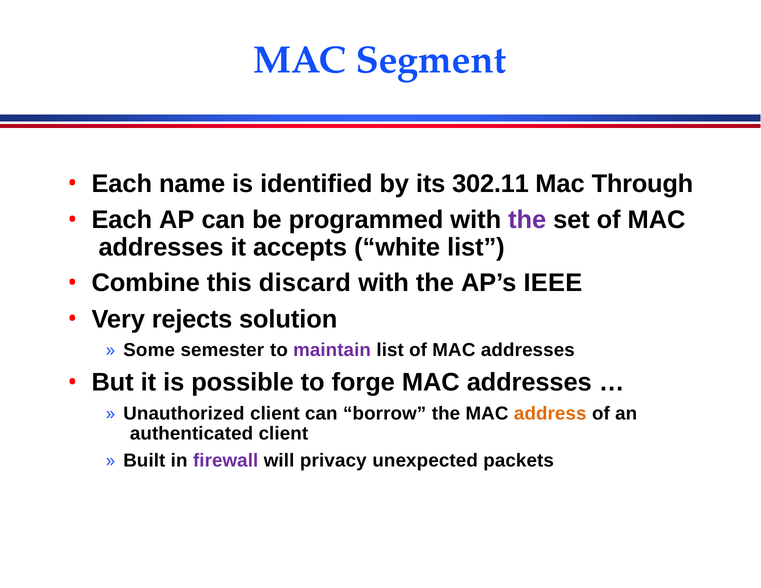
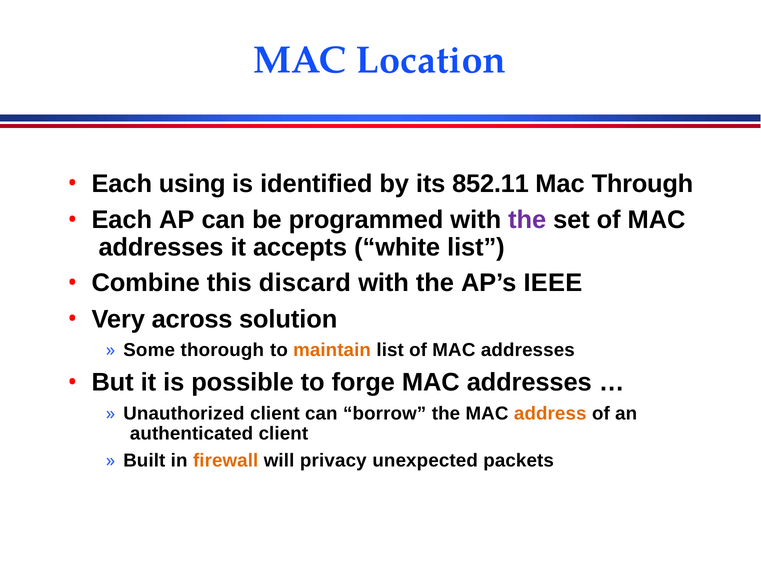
Segment: Segment -> Location (431, 60)
name: name -> using (192, 184)
302.11: 302.11 -> 852.11 (491, 184)
rejects: rejects -> across (192, 319)
semester: semester -> thorough (222, 350)
maintain colour: purple -> orange (332, 350)
firewall colour: purple -> orange (226, 461)
